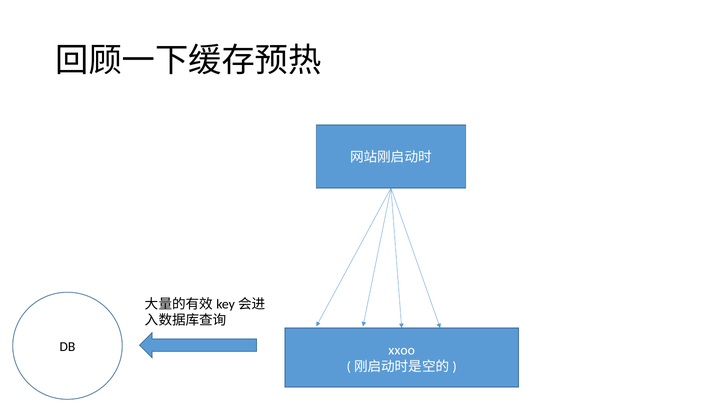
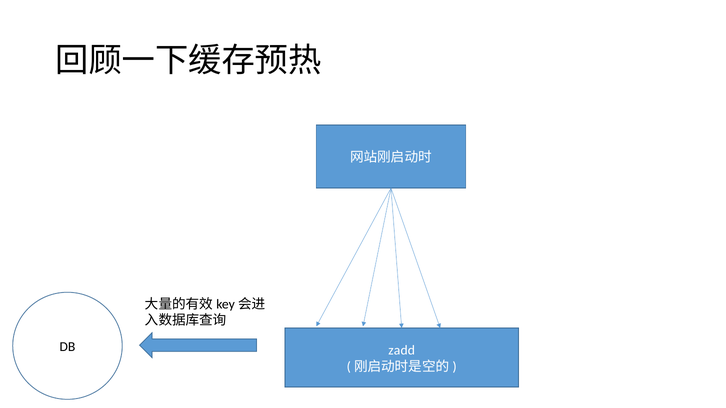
xxoo: xxoo -> zadd (402, 351)
